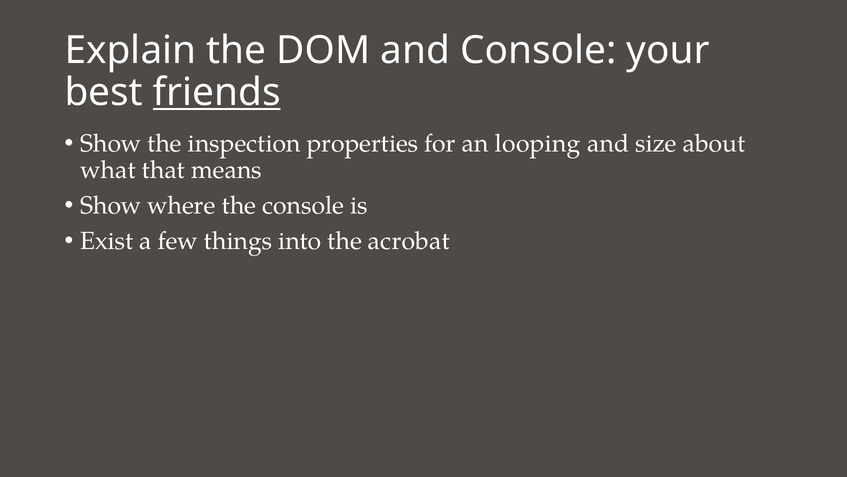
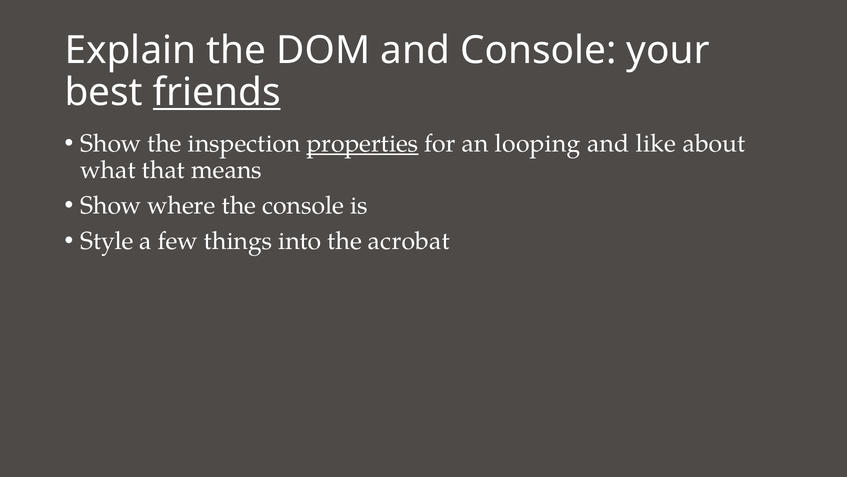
properties underline: none -> present (362, 143)
size: size -> like (656, 143)
Exist: Exist -> Style (107, 241)
